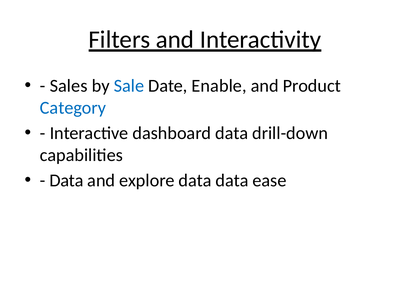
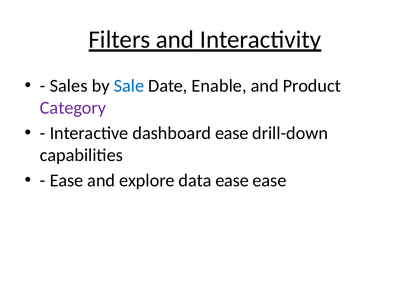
Category colour: blue -> purple (73, 108)
dashboard data: data -> ease (232, 133)
Data: Data -> Ease (66, 181)
data data: data -> ease (232, 181)
